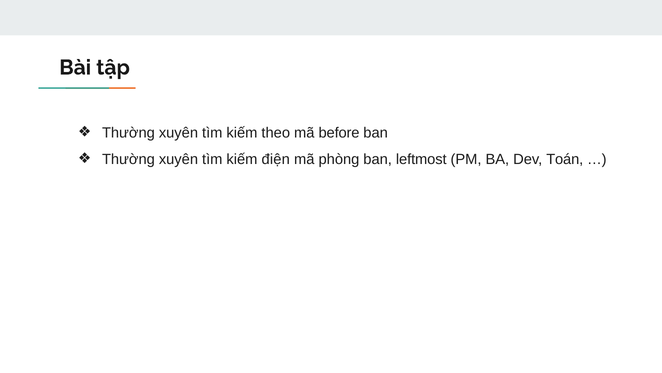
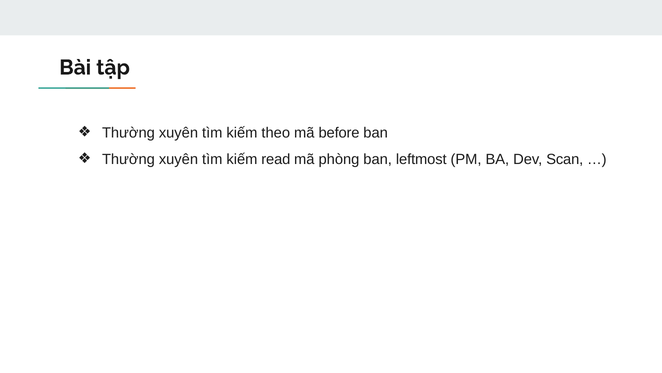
điện: điện -> read (276, 159)
Toán: Toán -> Scan (565, 159)
